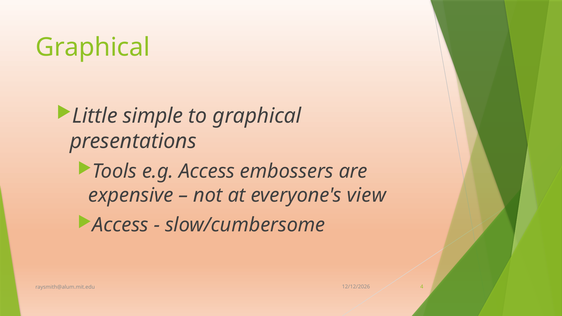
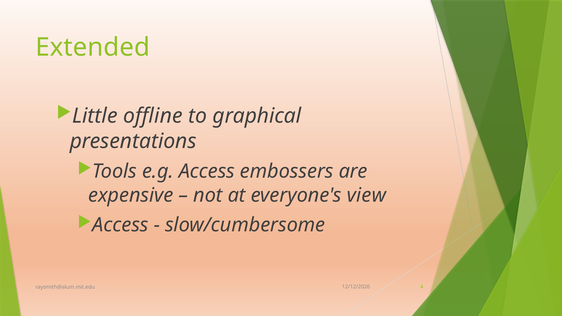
Graphical: Graphical -> Extended (93, 47)
simple: simple -> offline (153, 116)
